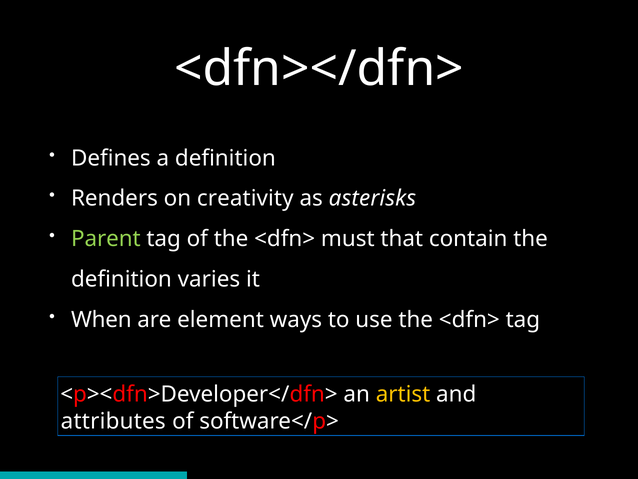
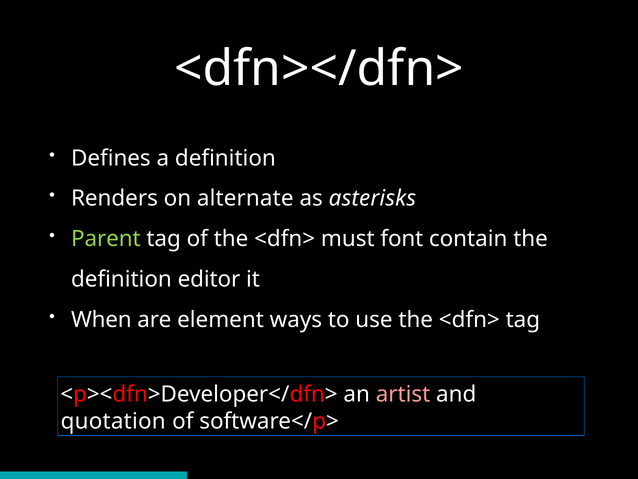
creativity: creativity -> alternate (245, 198)
that: that -> font (402, 239)
varies: varies -> editor (209, 279)
artist colour: yellow -> pink (403, 394)
attributes: attributes -> quotation (113, 421)
